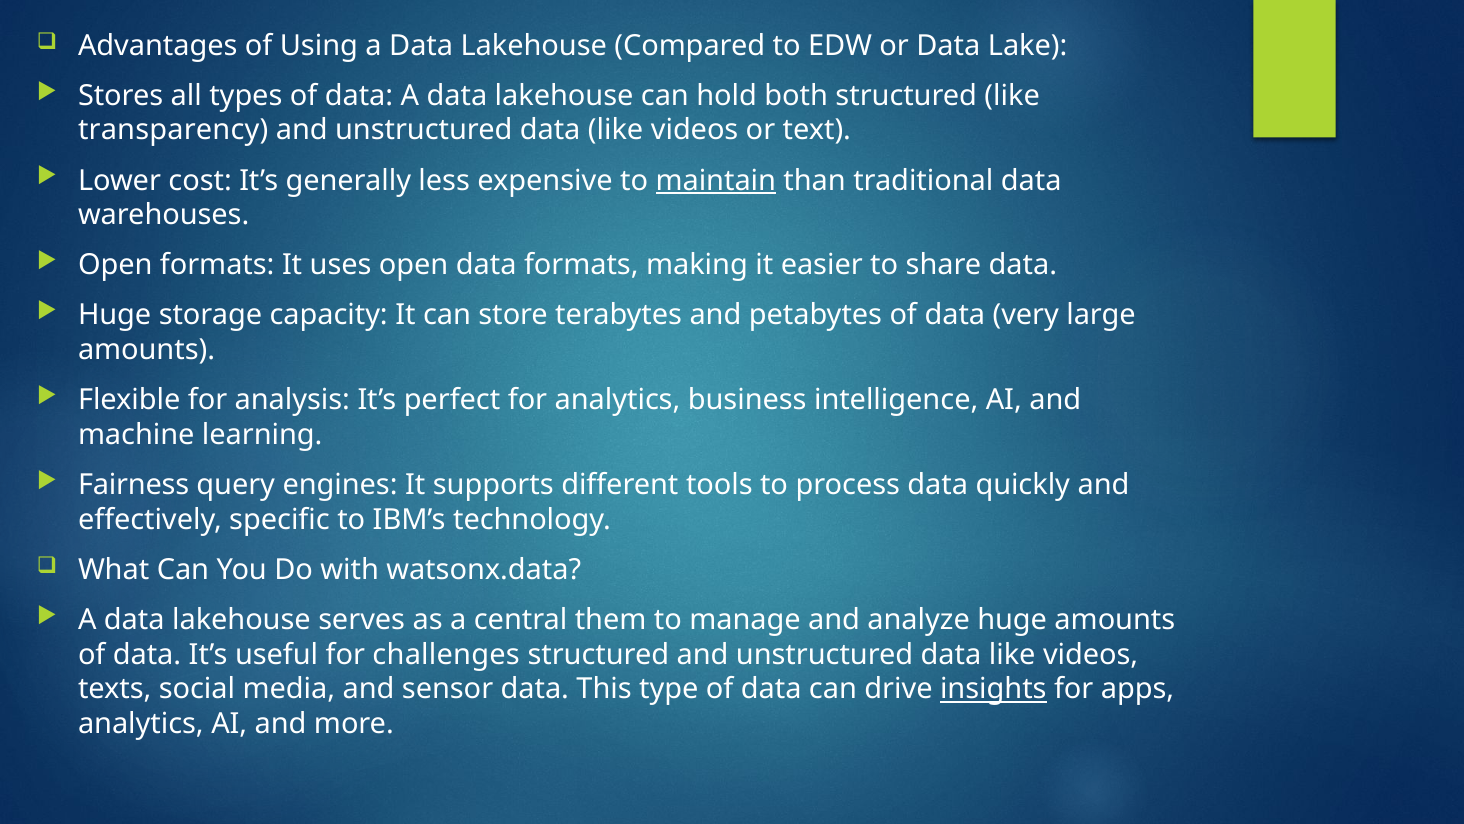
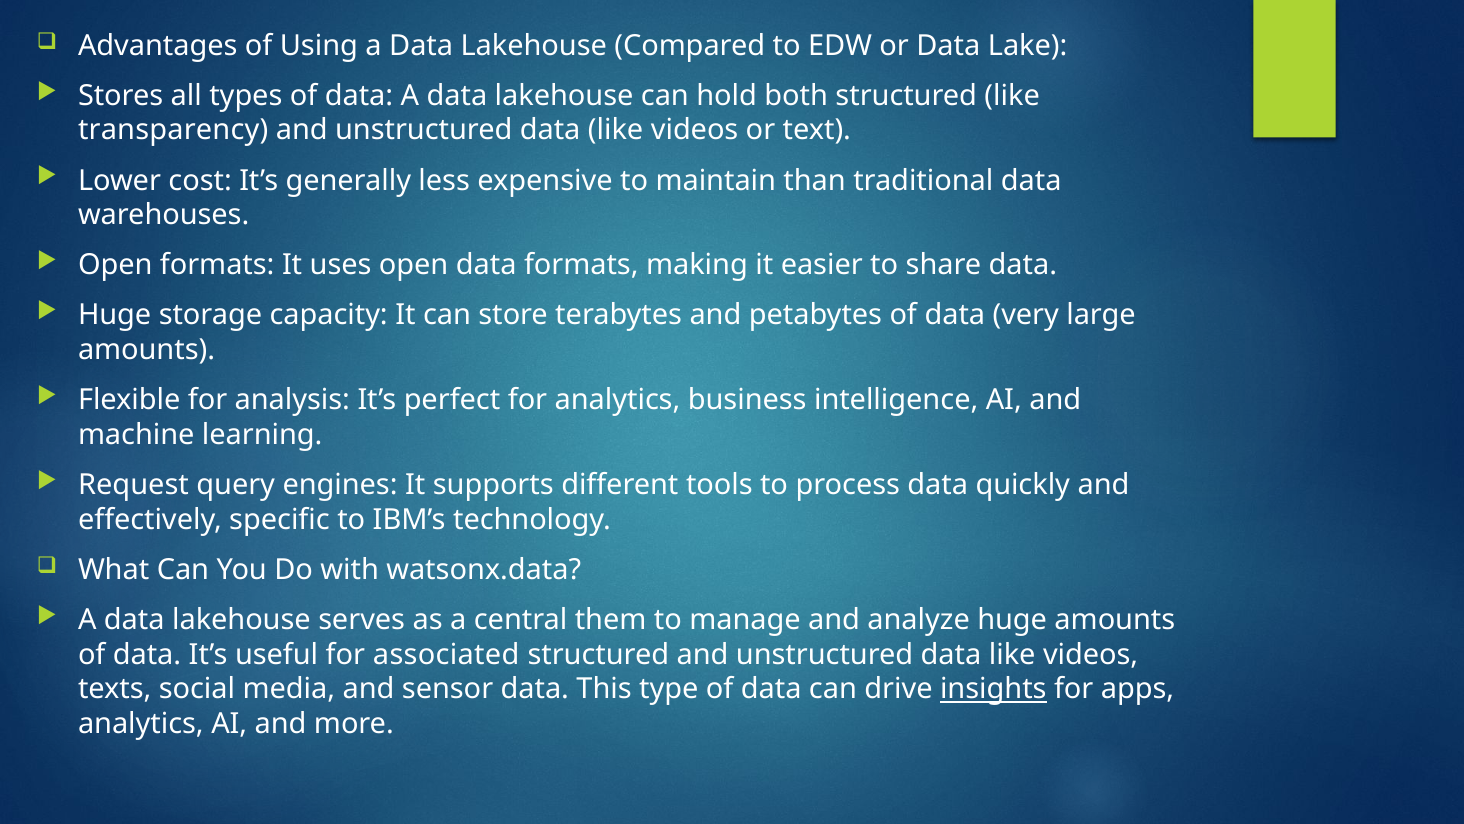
maintain underline: present -> none (716, 180)
Fairness: Fairness -> Request (133, 485)
challenges: challenges -> associated (446, 654)
